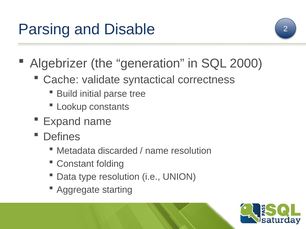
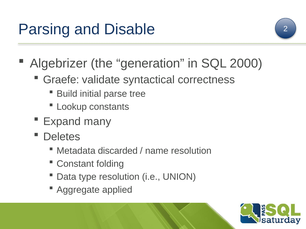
Cache: Cache -> Graefe (61, 80)
Expand name: name -> many (98, 122)
Defines: Defines -> Deletes (62, 137)
starting: starting -> applied (117, 190)
